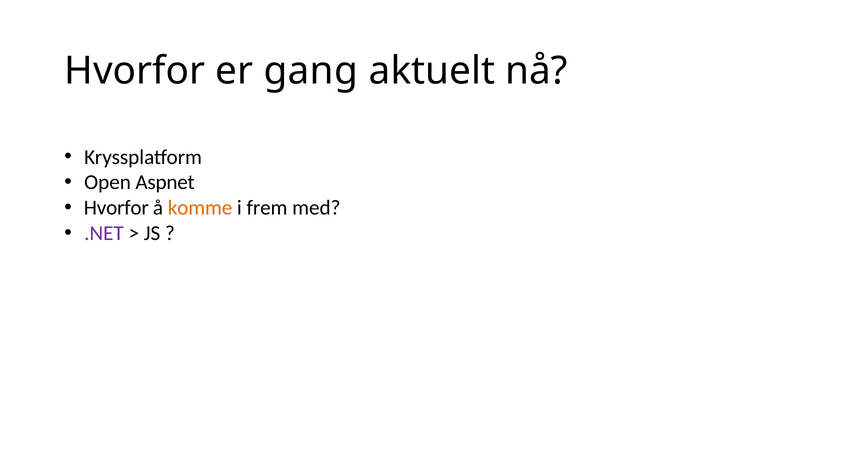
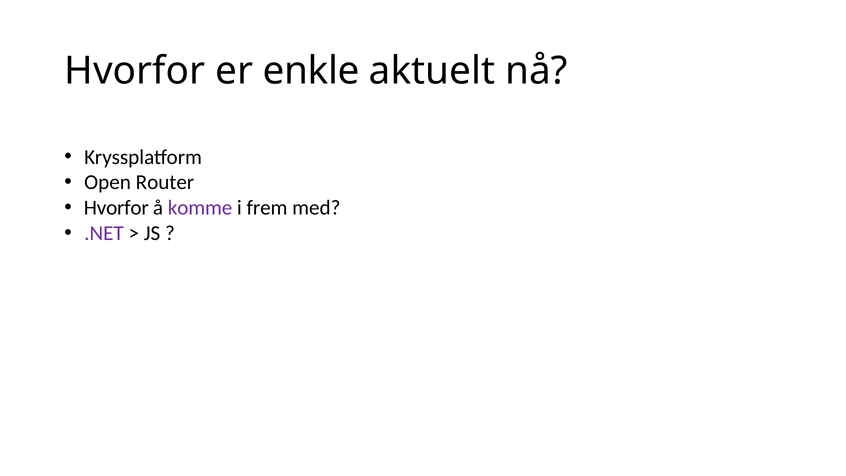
gang: gang -> enkle (311, 71)
Aspnet: Aspnet -> Router (165, 182)
komme colour: orange -> purple (200, 208)
